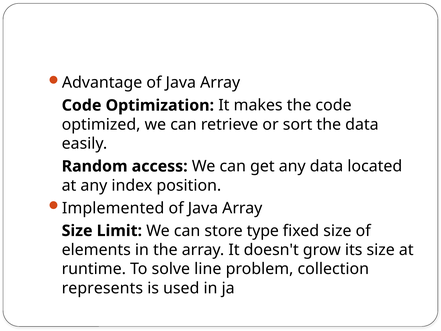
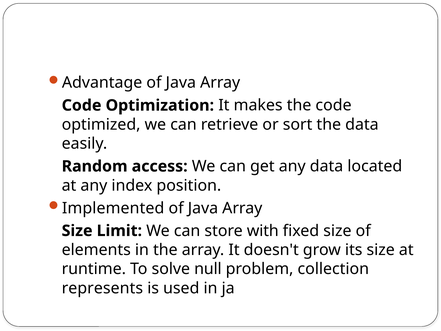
type: type -> with (263, 231)
line: line -> null (208, 269)
